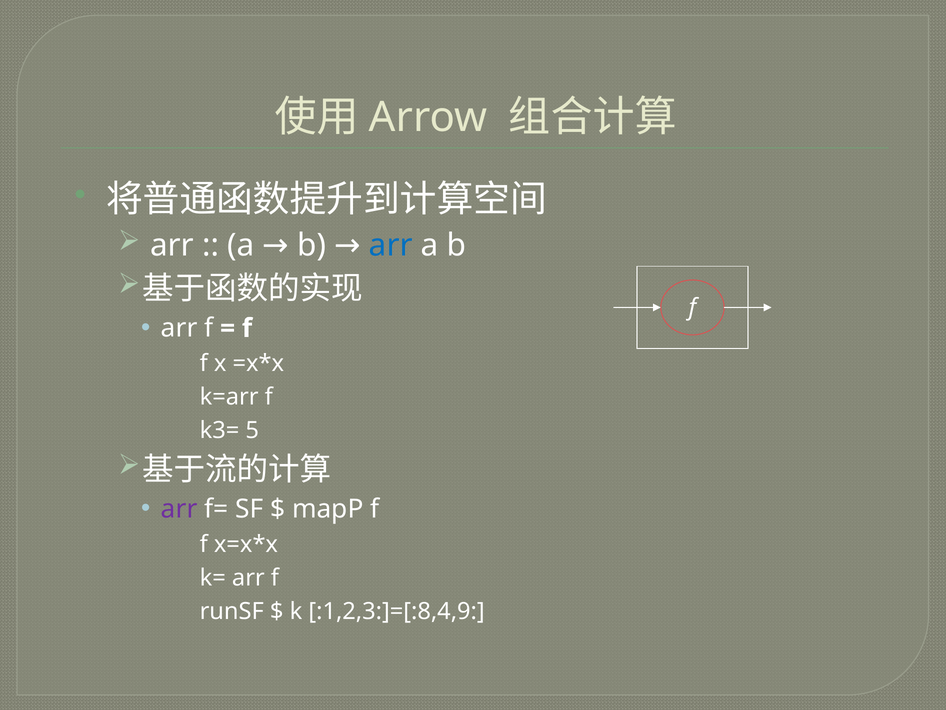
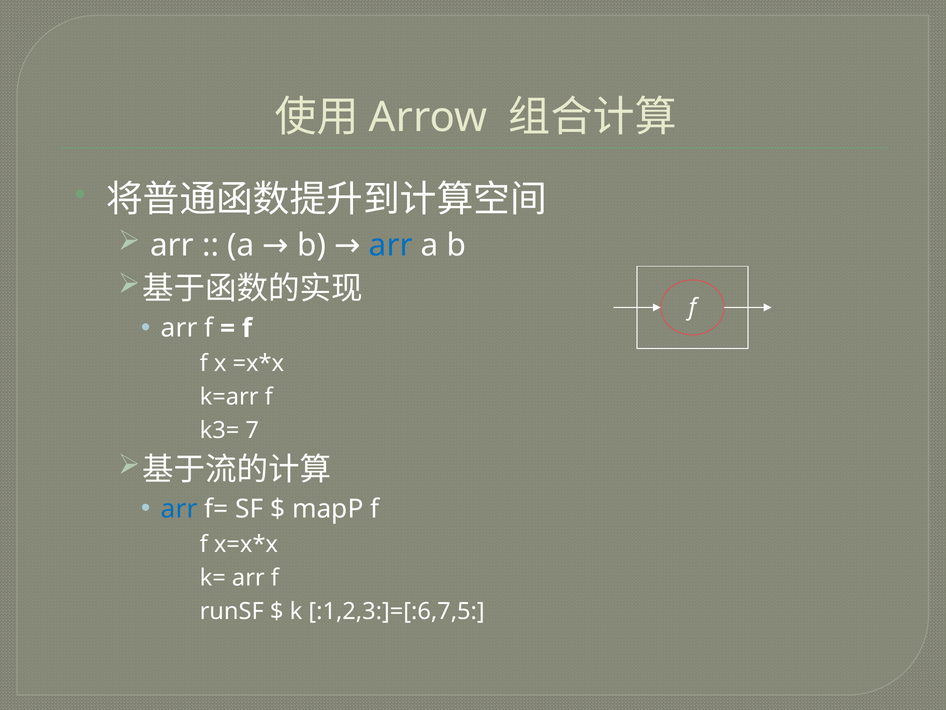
5: 5 -> 7 (252, 430)
arr colour: purple -> blue (179, 509)
:1,2,3:]=[:8,4,9: :1,2,3:]=[:8,4,9 -> :1,2,3:]=[:6,7,5 (397, 611)
